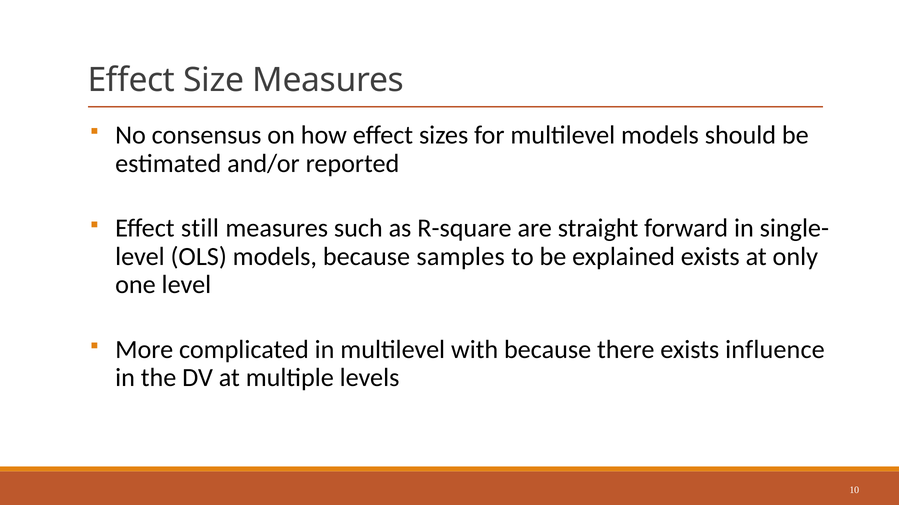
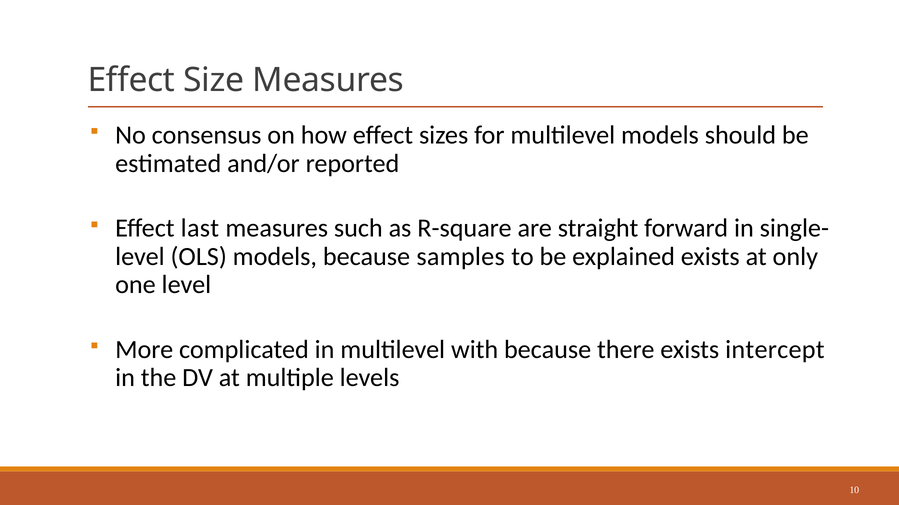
still: still -> last (200, 229)
influence: influence -> intercept (775, 350)
